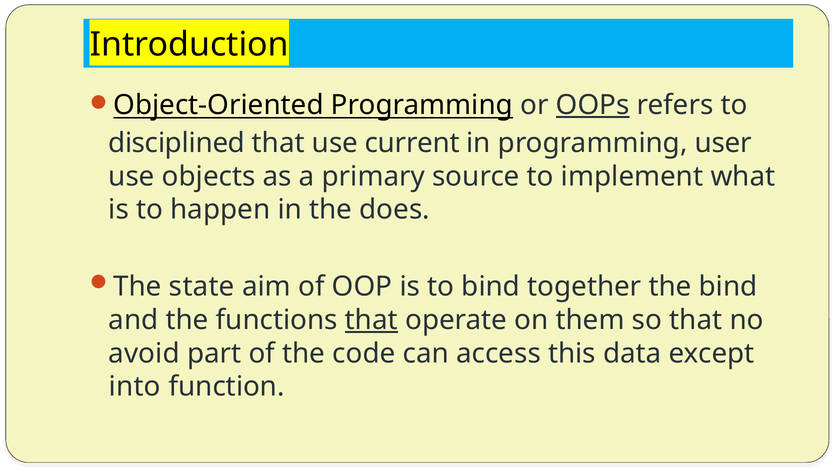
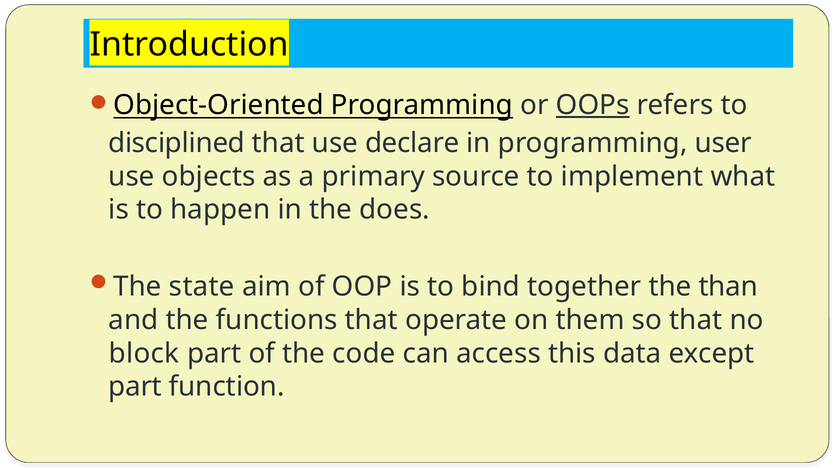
current: current -> declare (412, 143)
the bind: bind -> than (728, 287)
that underline: present -> none (371, 320)
avoid: avoid -> block (144, 354)
into: into -> part (135, 387)
